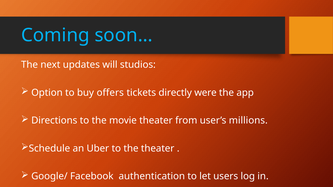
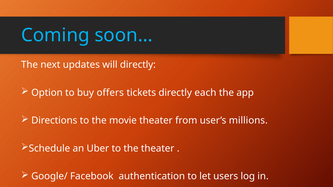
will studios: studios -> directly (138, 65)
were: were -> each (205, 93)
